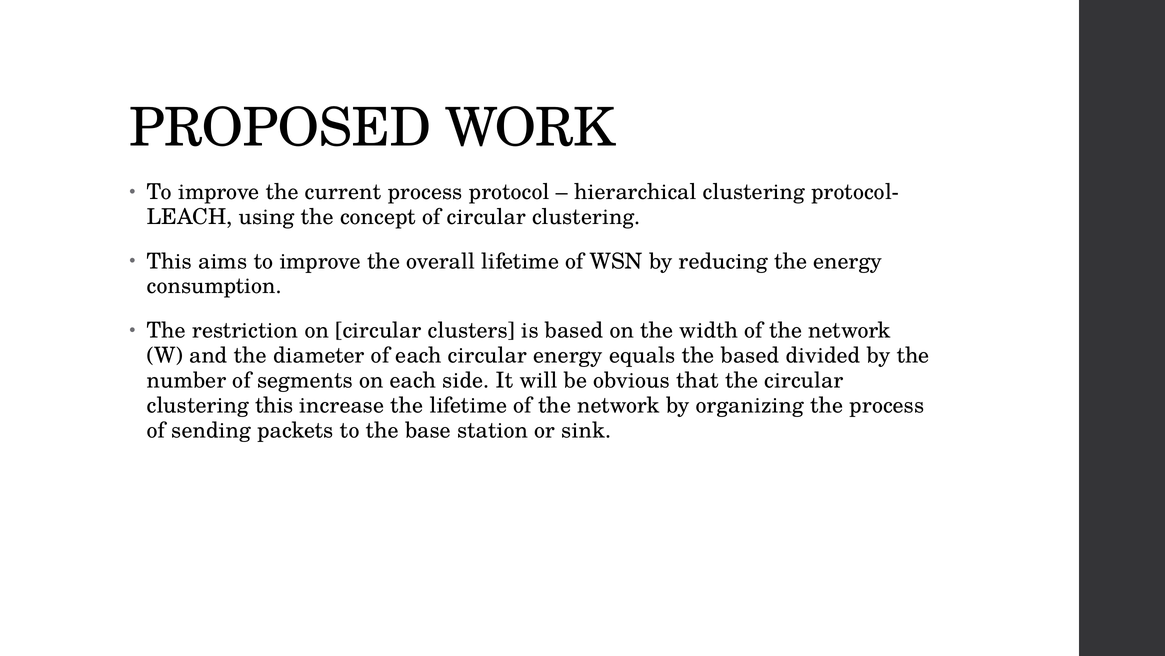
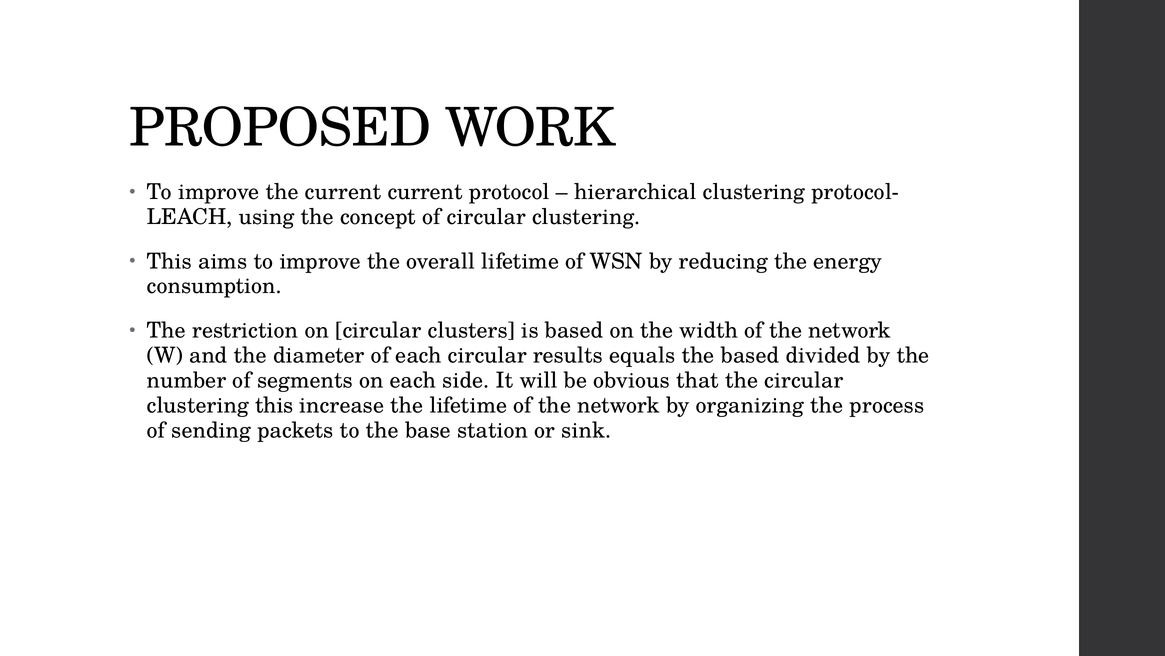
current process: process -> current (425, 192)
circular energy: energy -> results (568, 355)
